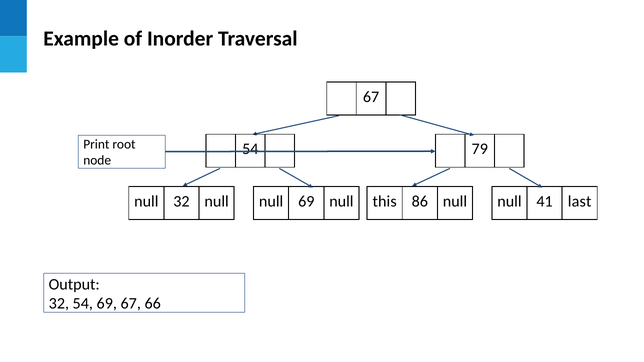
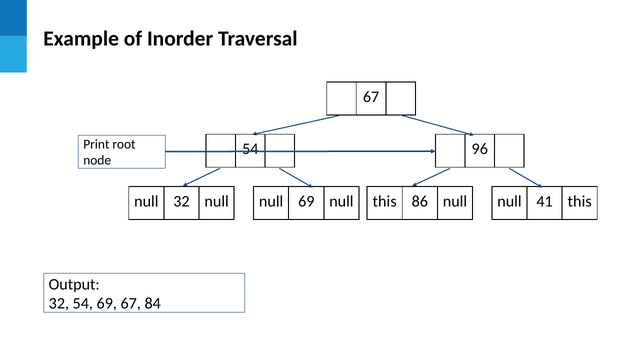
79: 79 -> 96 (480, 149)
41 last: last -> this (580, 201)
66: 66 -> 84 (153, 304)
